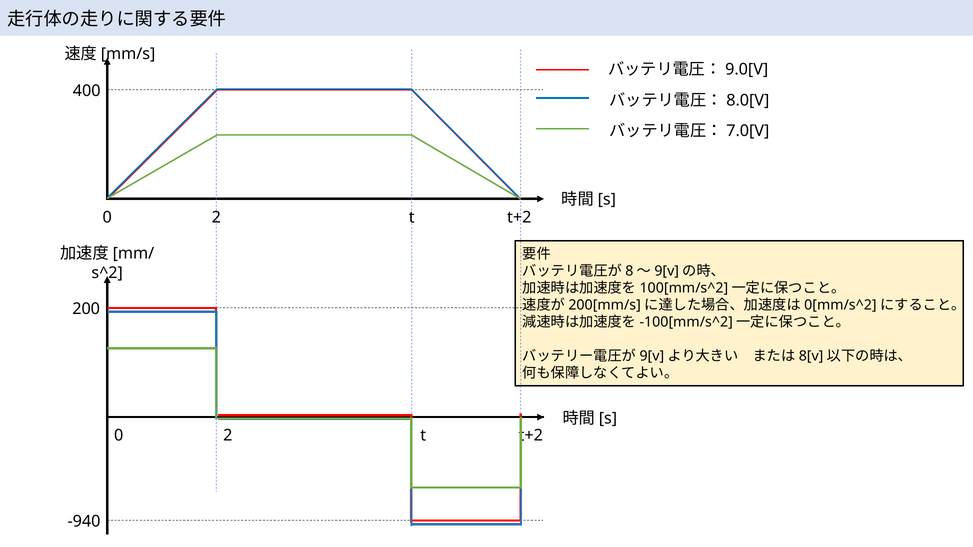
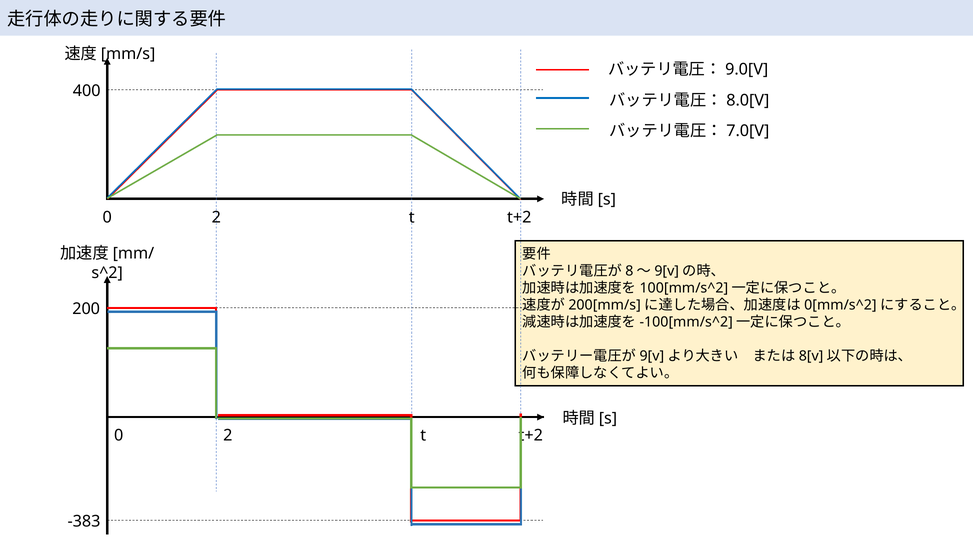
-940: -940 -> -383 (84, 522)
